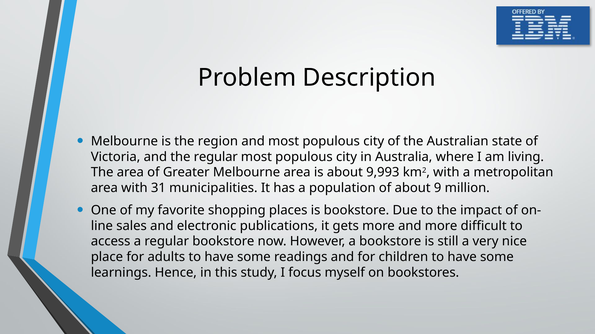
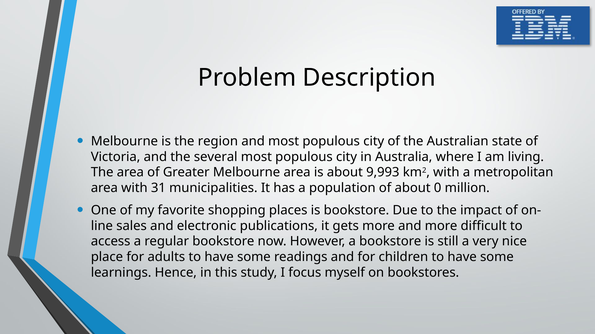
the regular: regular -> several (216, 157)
9: 9 -> 0 (438, 188)
